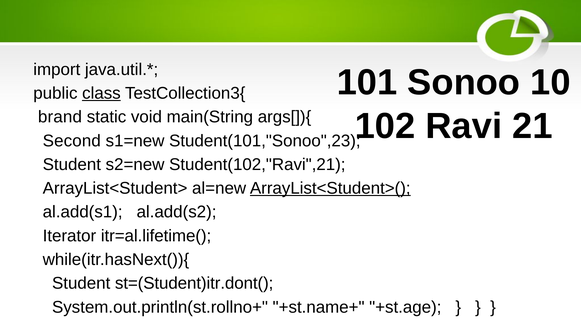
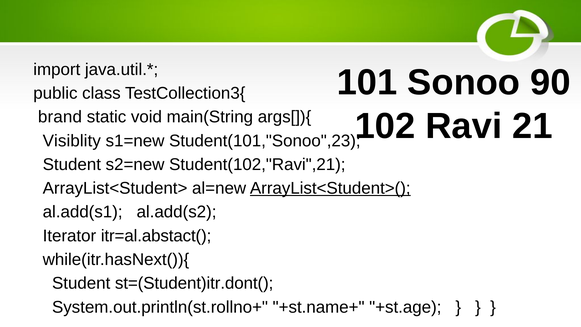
10: 10 -> 90 (550, 82)
class underline: present -> none (101, 93)
Second: Second -> Visiblity (72, 141)
itr=al.lifetime(: itr=al.lifetime( -> itr=al.abstact( (156, 236)
